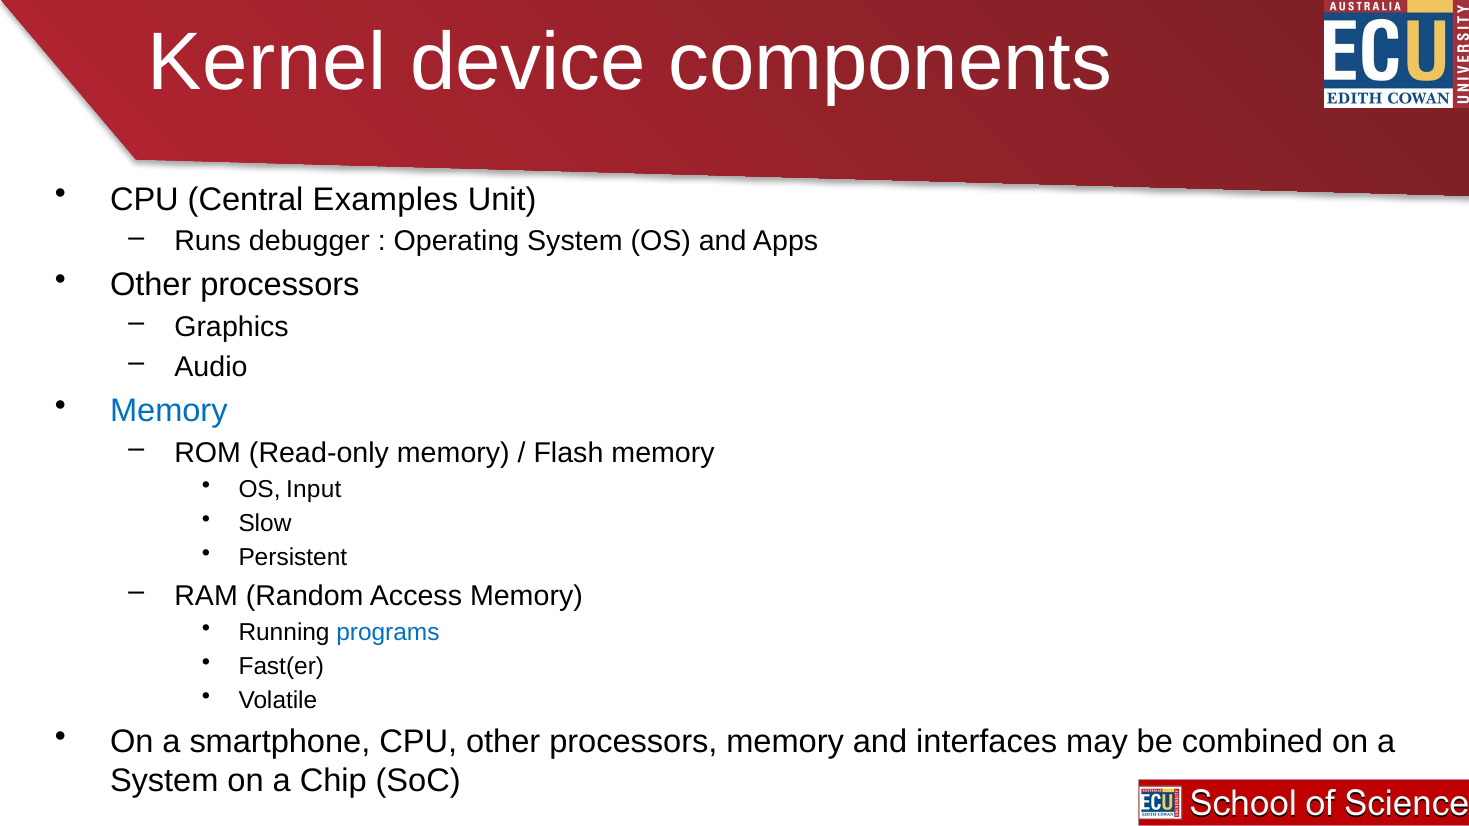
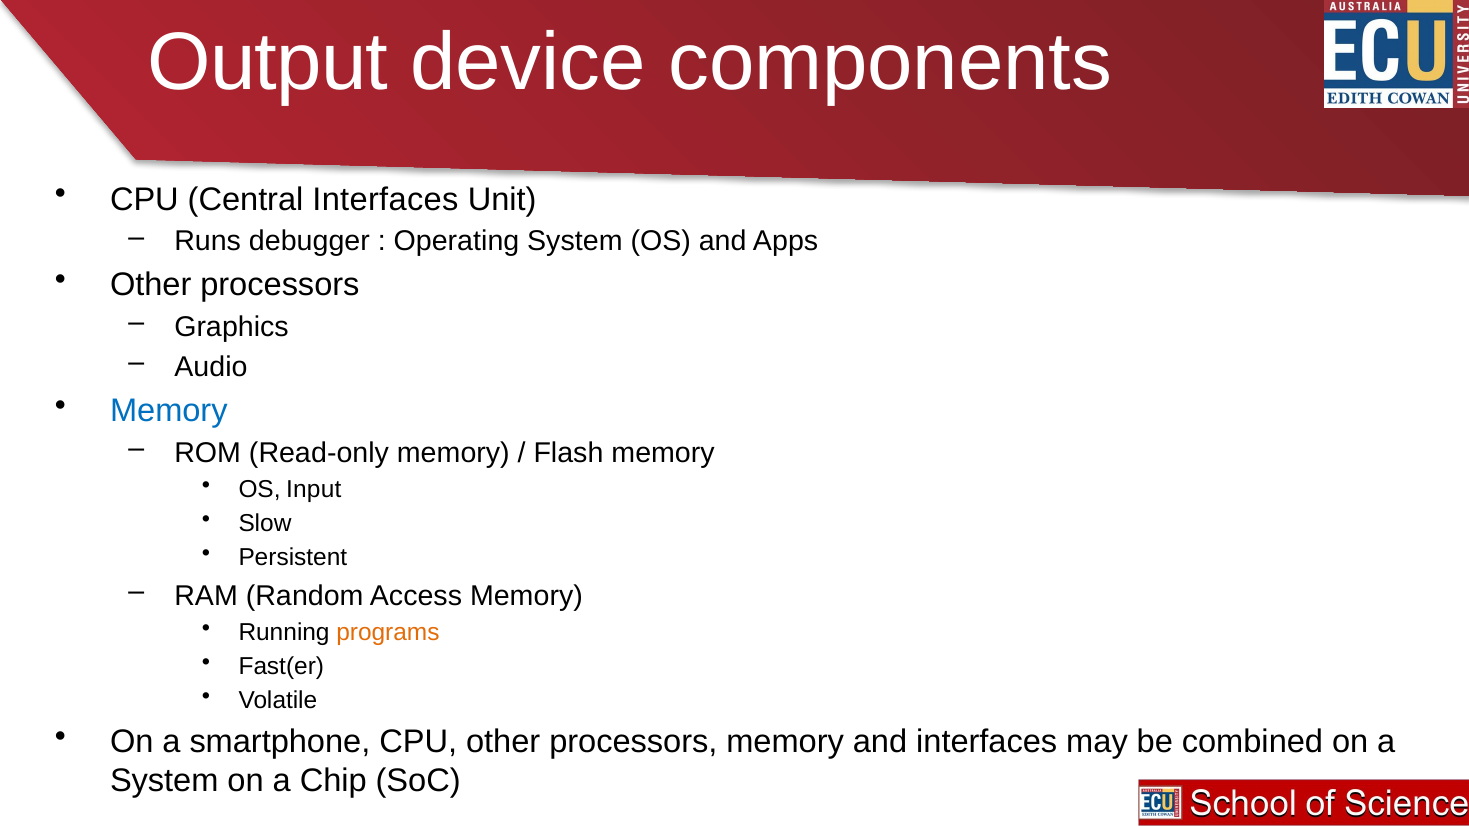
Kernel: Kernel -> Output (268, 63)
Central Examples: Examples -> Interfaces (385, 199)
programs colour: blue -> orange (388, 632)
